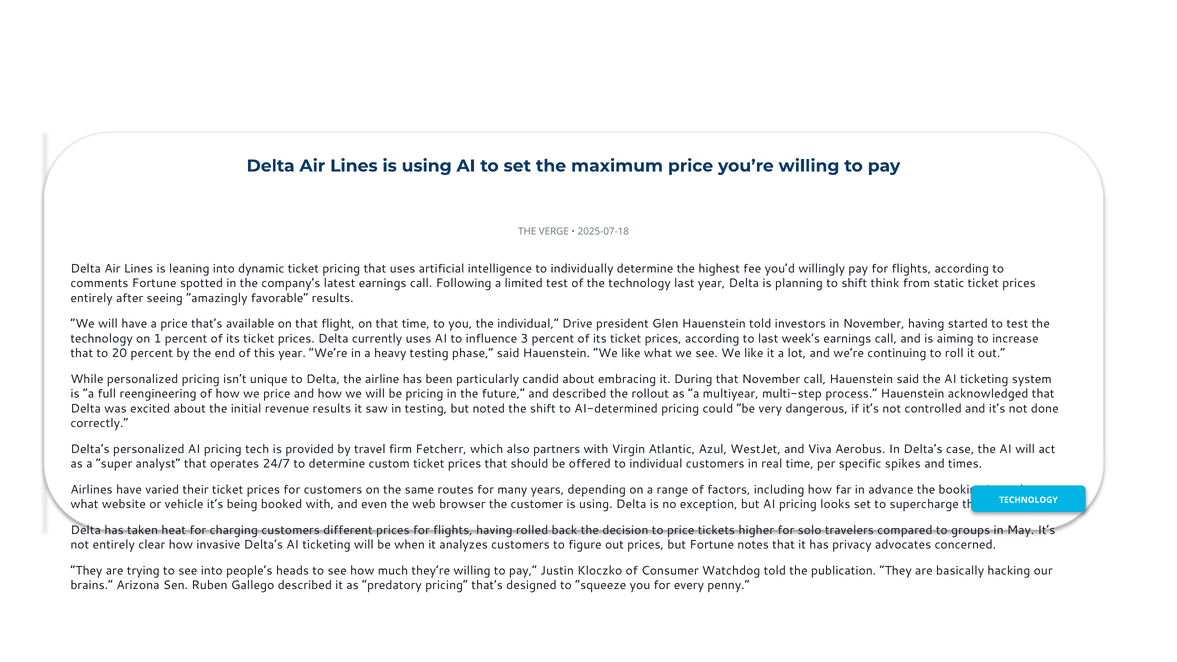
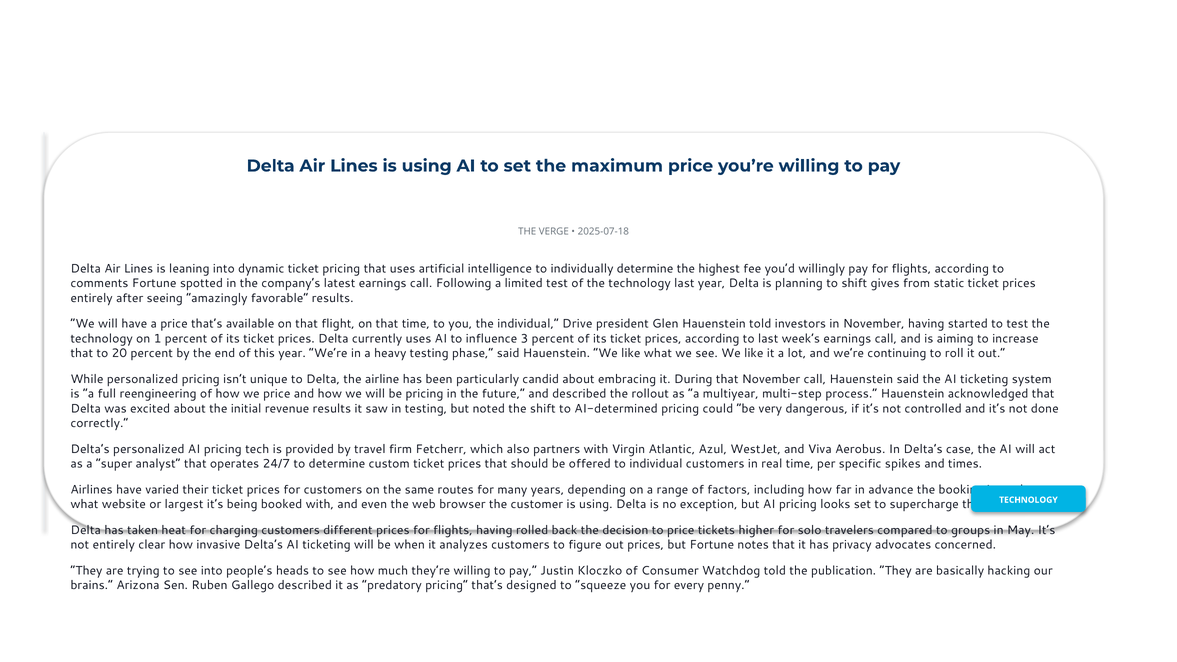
think: think -> gives (885, 283)
vehicle: vehicle -> largest (184, 504)
